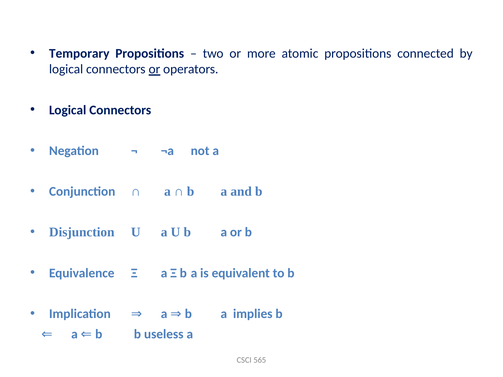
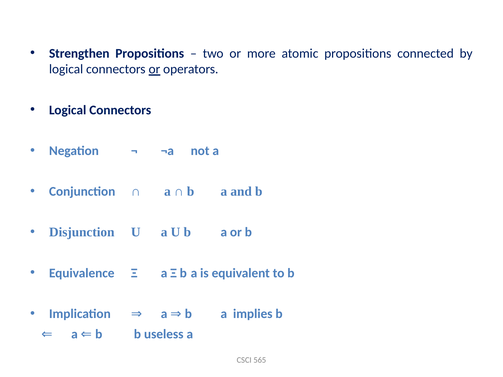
Temporary: Temporary -> Strengthen (79, 53)
